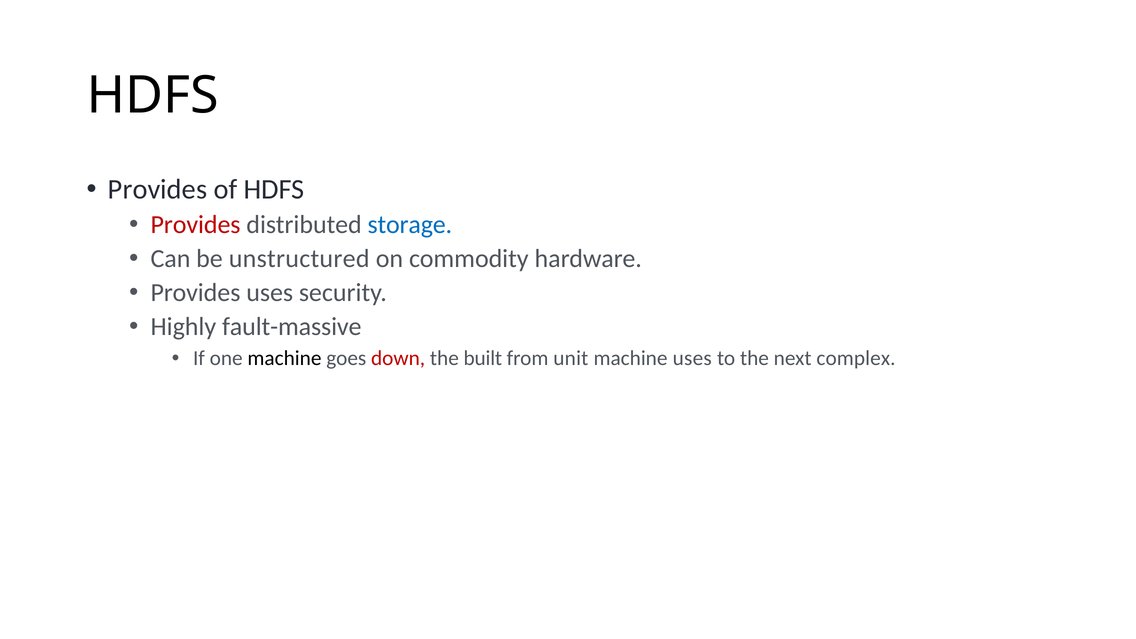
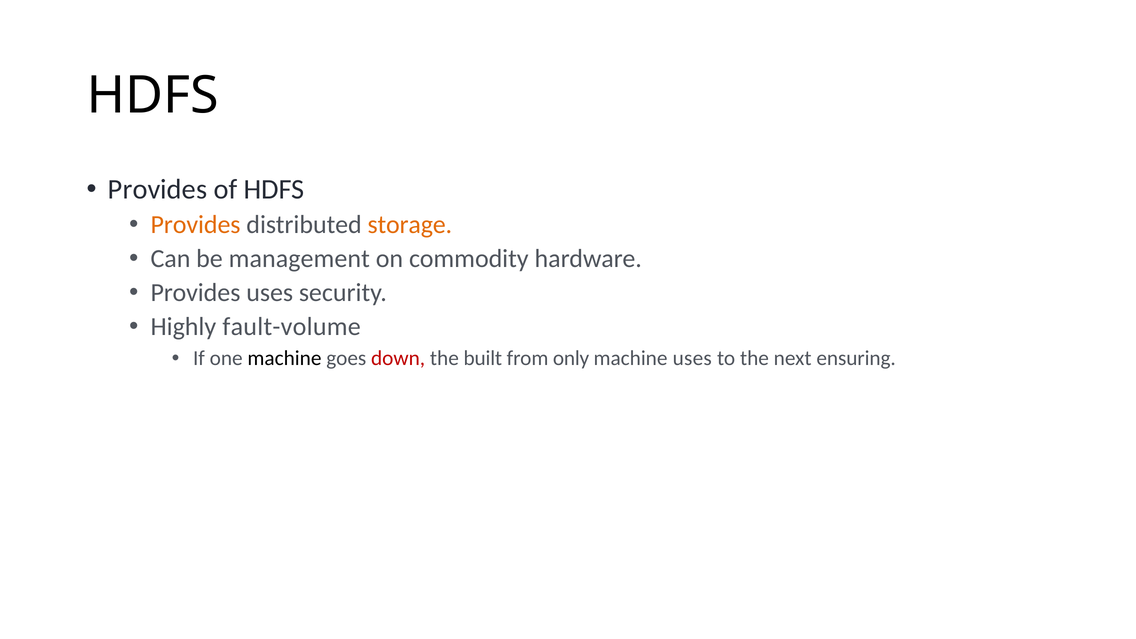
Provides colour: red -> orange (196, 225)
storage colour: blue -> orange (410, 225)
unstructured: unstructured -> management (299, 259)
fault-massive: fault-massive -> fault-volume (292, 327)
unit: unit -> only (571, 358)
complex: complex -> ensuring (856, 358)
